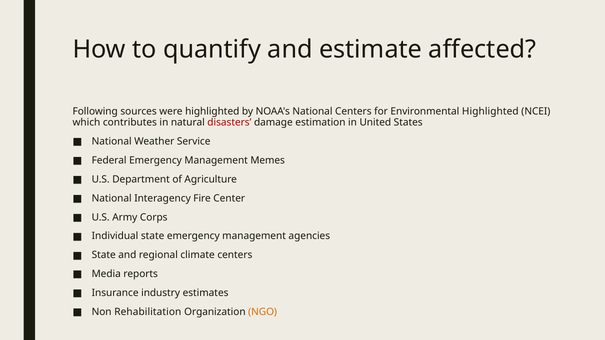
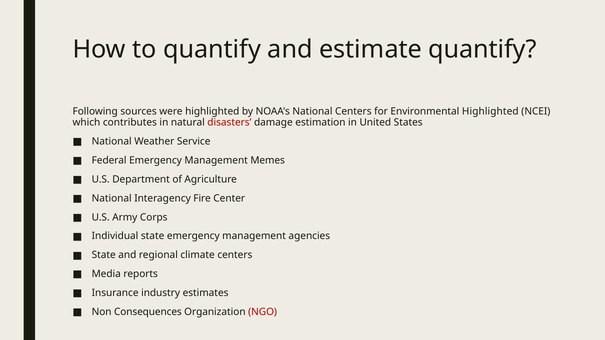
estimate affected: affected -> quantify (482, 50)
Rehabilitation: Rehabilitation -> Consequences (148, 312)
NGO colour: orange -> red (263, 312)
